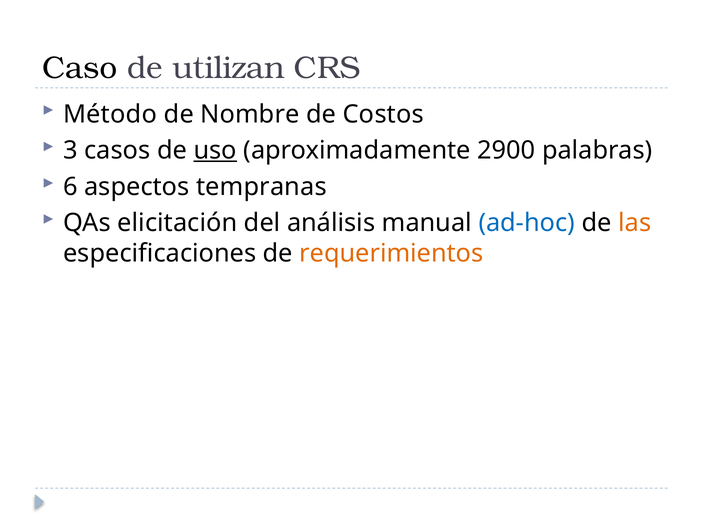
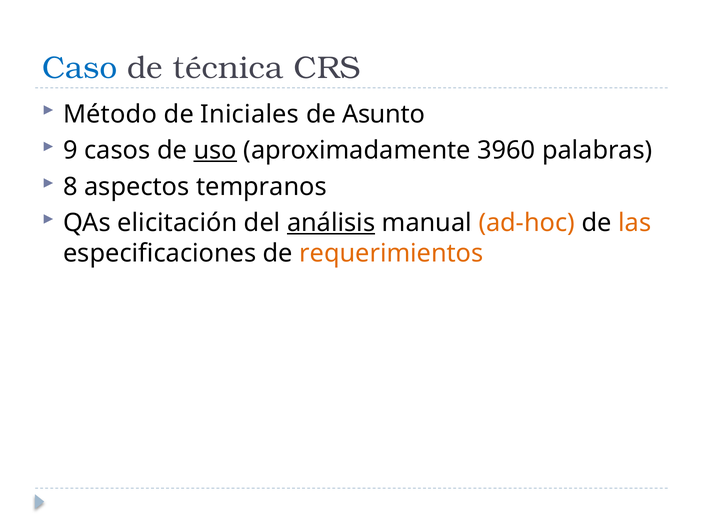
Caso colour: black -> blue (80, 68)
utilizan: utilizan -> técnica (228, 68)
Nombre: Nombre -> Iniciales (250, 114)
Costos: Costos -> Asunto (384, 114)
3: 3 -> 9 (70, 151)
2900: 2900 -> 3960 (506, 151)
6: 6 -> 8 (70, 187)
tempranas: tempranas -> tempranos (262, 187)
análisis underline: none -> present (331, 223)
ad-hoc colour: blue -> orange (527, 223)
